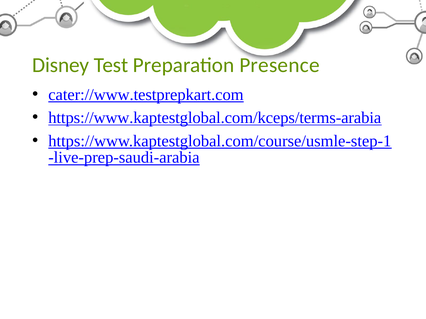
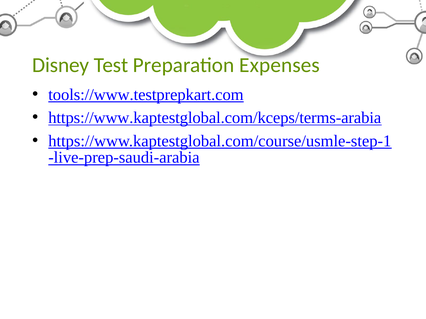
Presence: Presence -> Expenses (280, 65)
cater://www.testprepkart.com: cater://www.testprepkart.com -> tools://www.testprepkart.com (146, 95)
